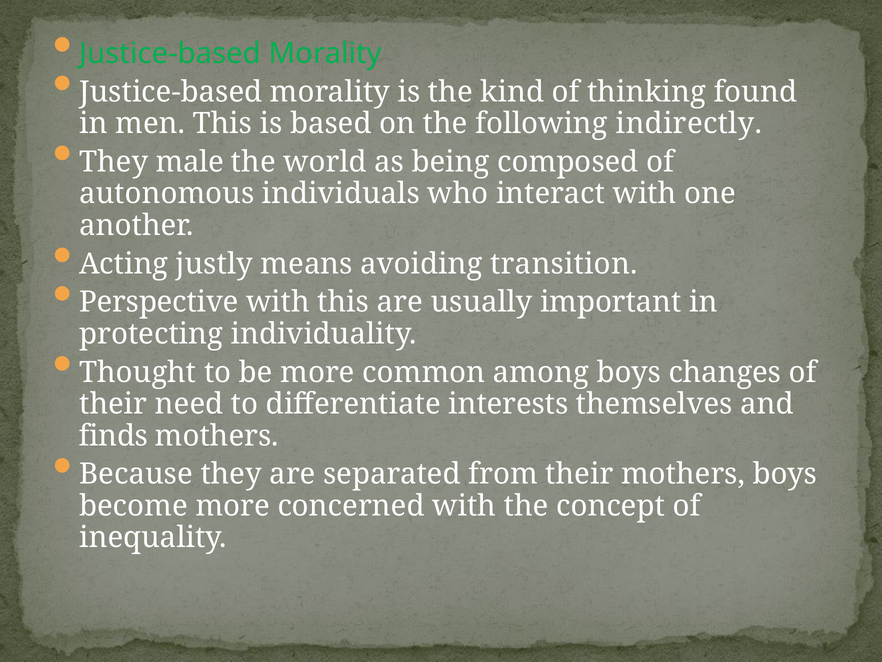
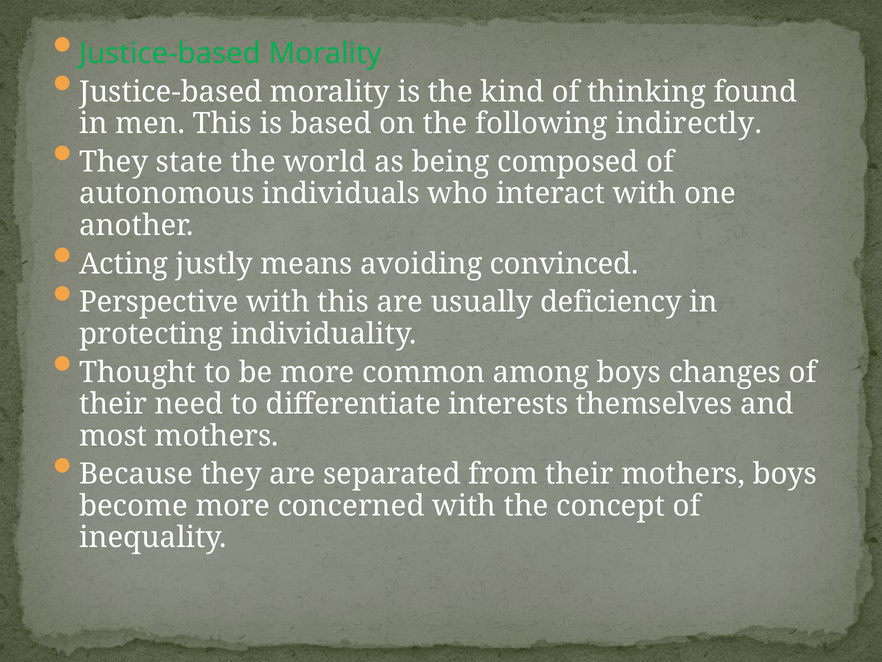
male: male -> state (189, 162)
transition: transition -> convinced (564, 264)
important: important -> deficiency (611, 302)
finds: finds -> most (113, 436)
